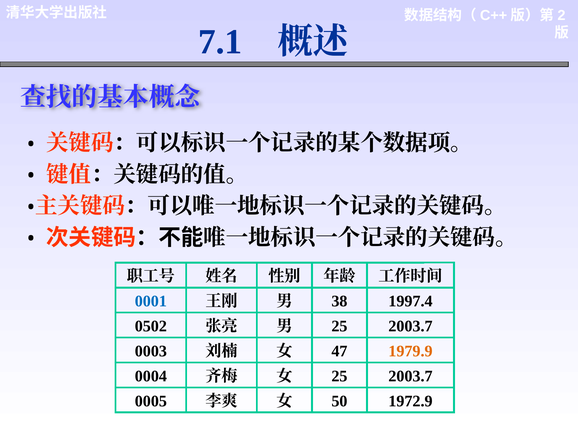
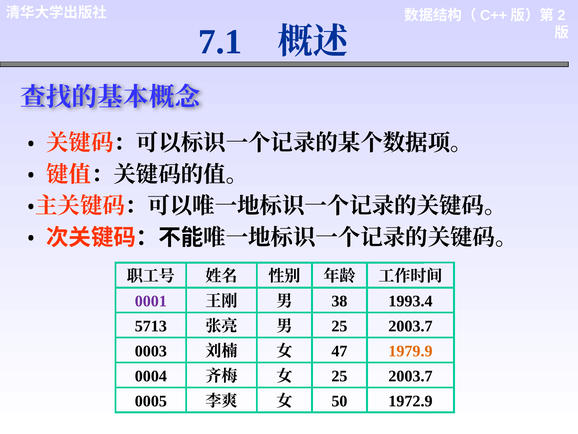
0001 colour: blue -> purple (151, 301)
1997.4: 1997.4 -> 1993.4 (410, 301)
0502: 0502 -> 5713 (151, 326)
